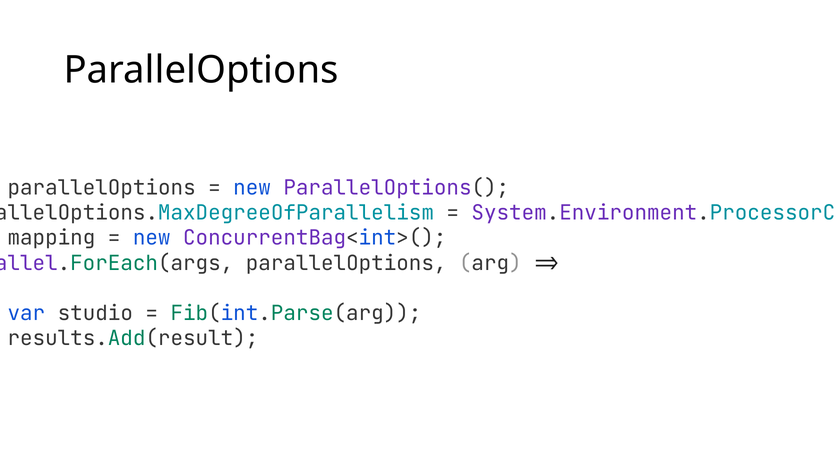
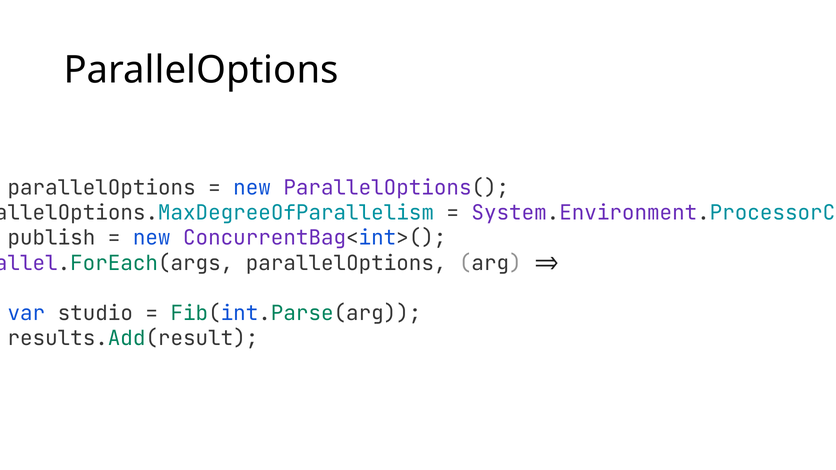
mapping: mapping -> publish (51, 238)
